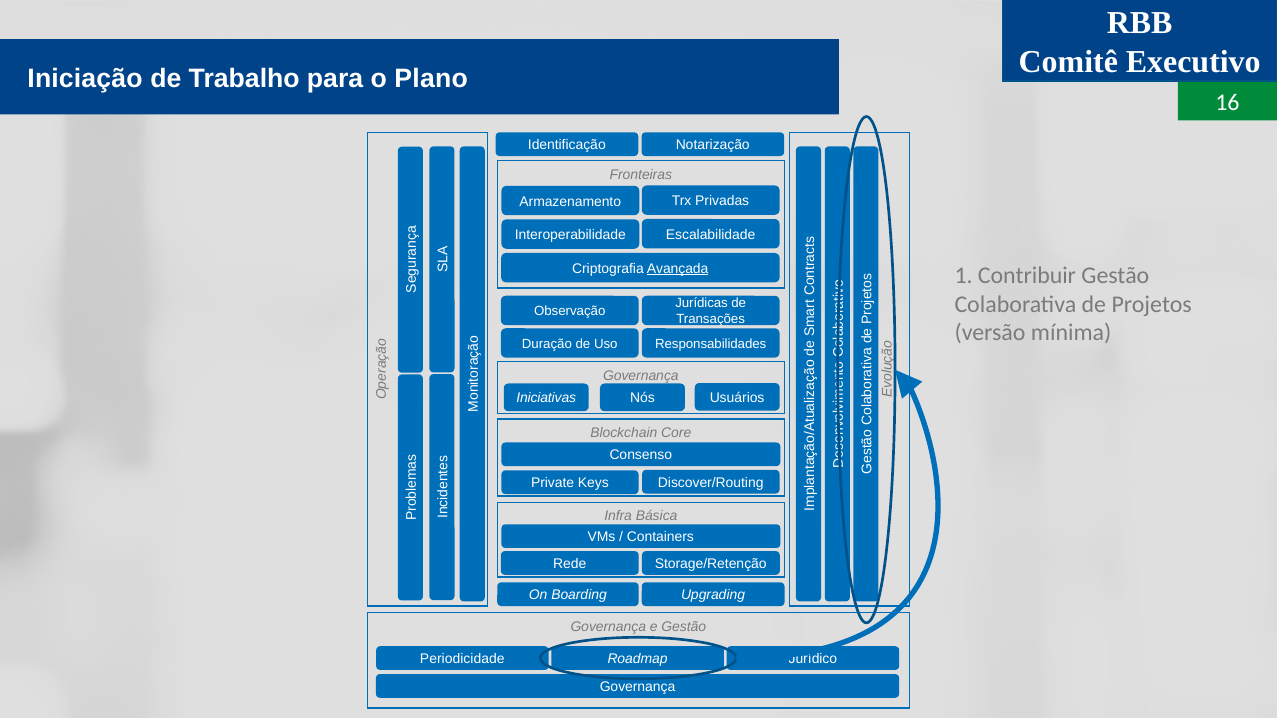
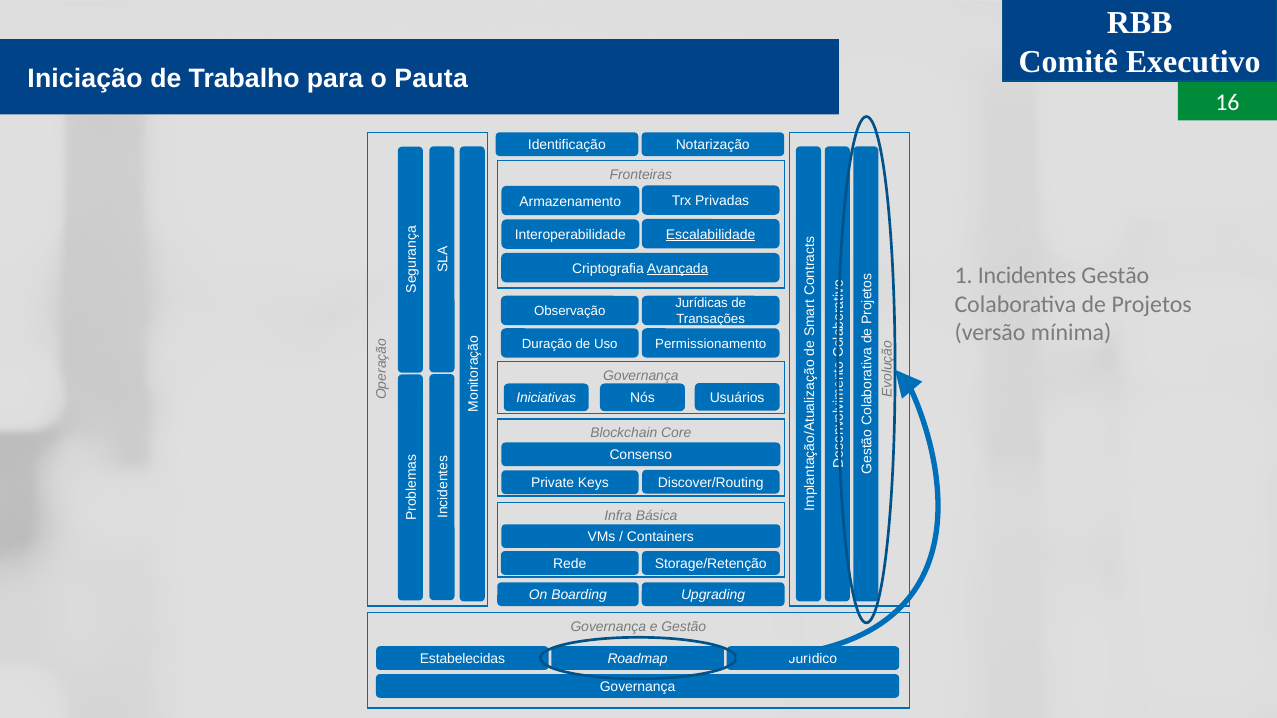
Plano: Plano -> Pauta (431, 78)
Escalabilidade underline: none -> present (711, 235)
Contribuir: Contribuir -> Incidentes (1027, 276)
Responsabilidades: Responsabilidades -> Permissionamento (711, 344)
Periodicidade: Periodicidade -> Estabelecidas (462, 659)
